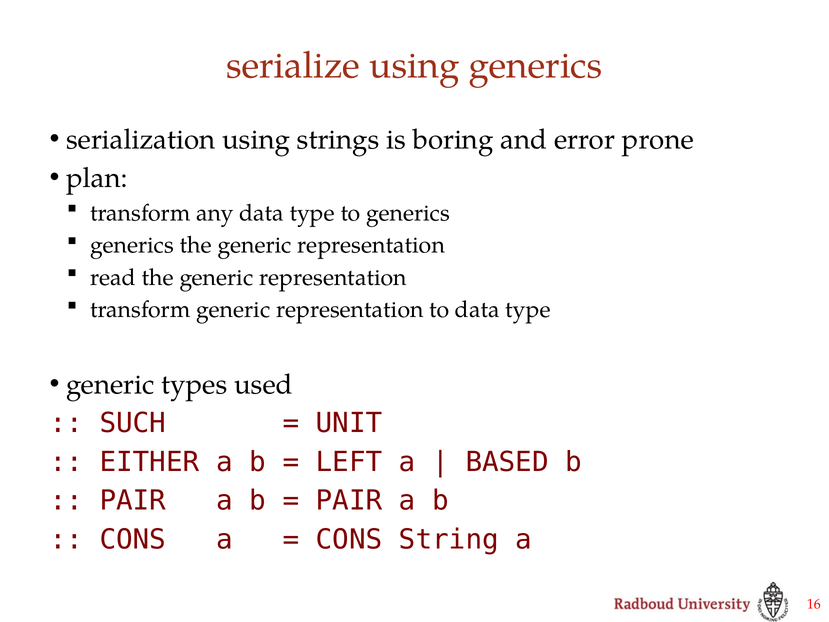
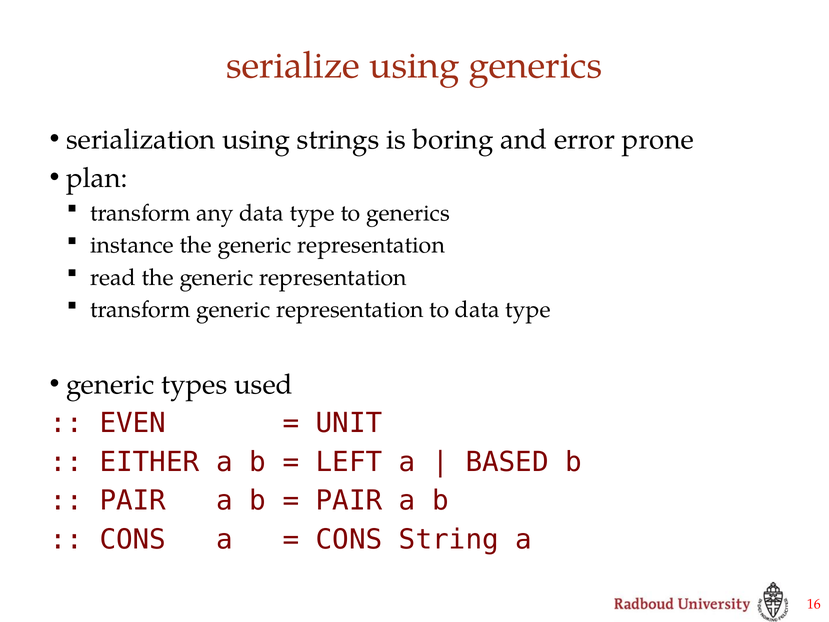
generics: generics -> instance (132, 245)
SUCH: SUCH -> EVEN (133, 423)
